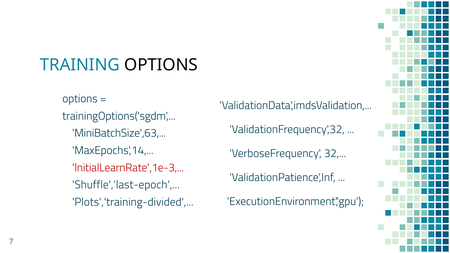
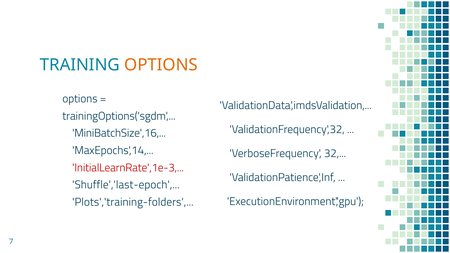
OPTIONS colour: black -> orange (161, 65)
MiniBatchSize',63: MiniBatchSize',63 -> MiniBatchSize',16 (119, 133)
Plots','training-divided: Plots','training-divided -> Plots','training-folders (133, 202)
